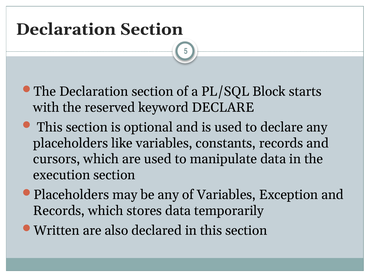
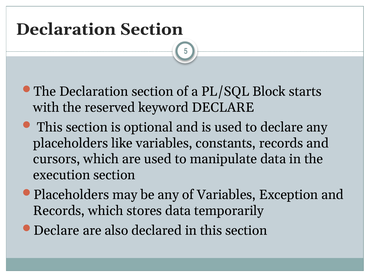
Written: Written -> Declare (57, 231)
